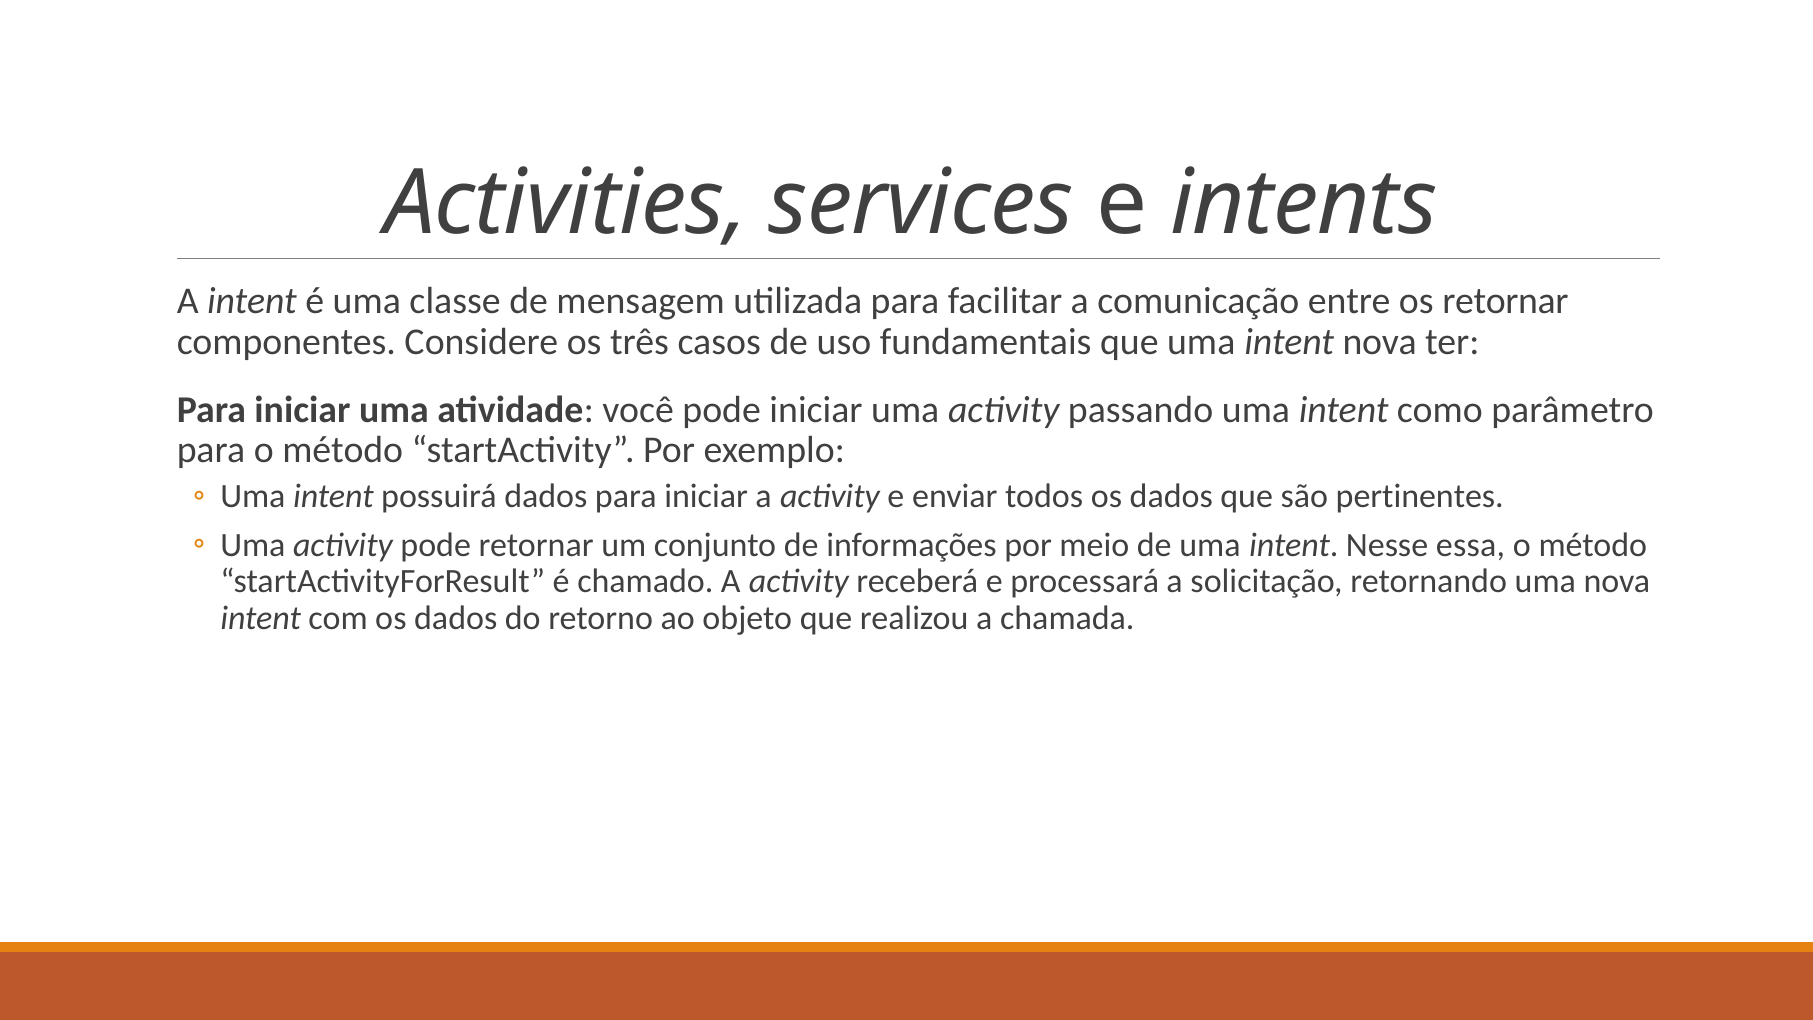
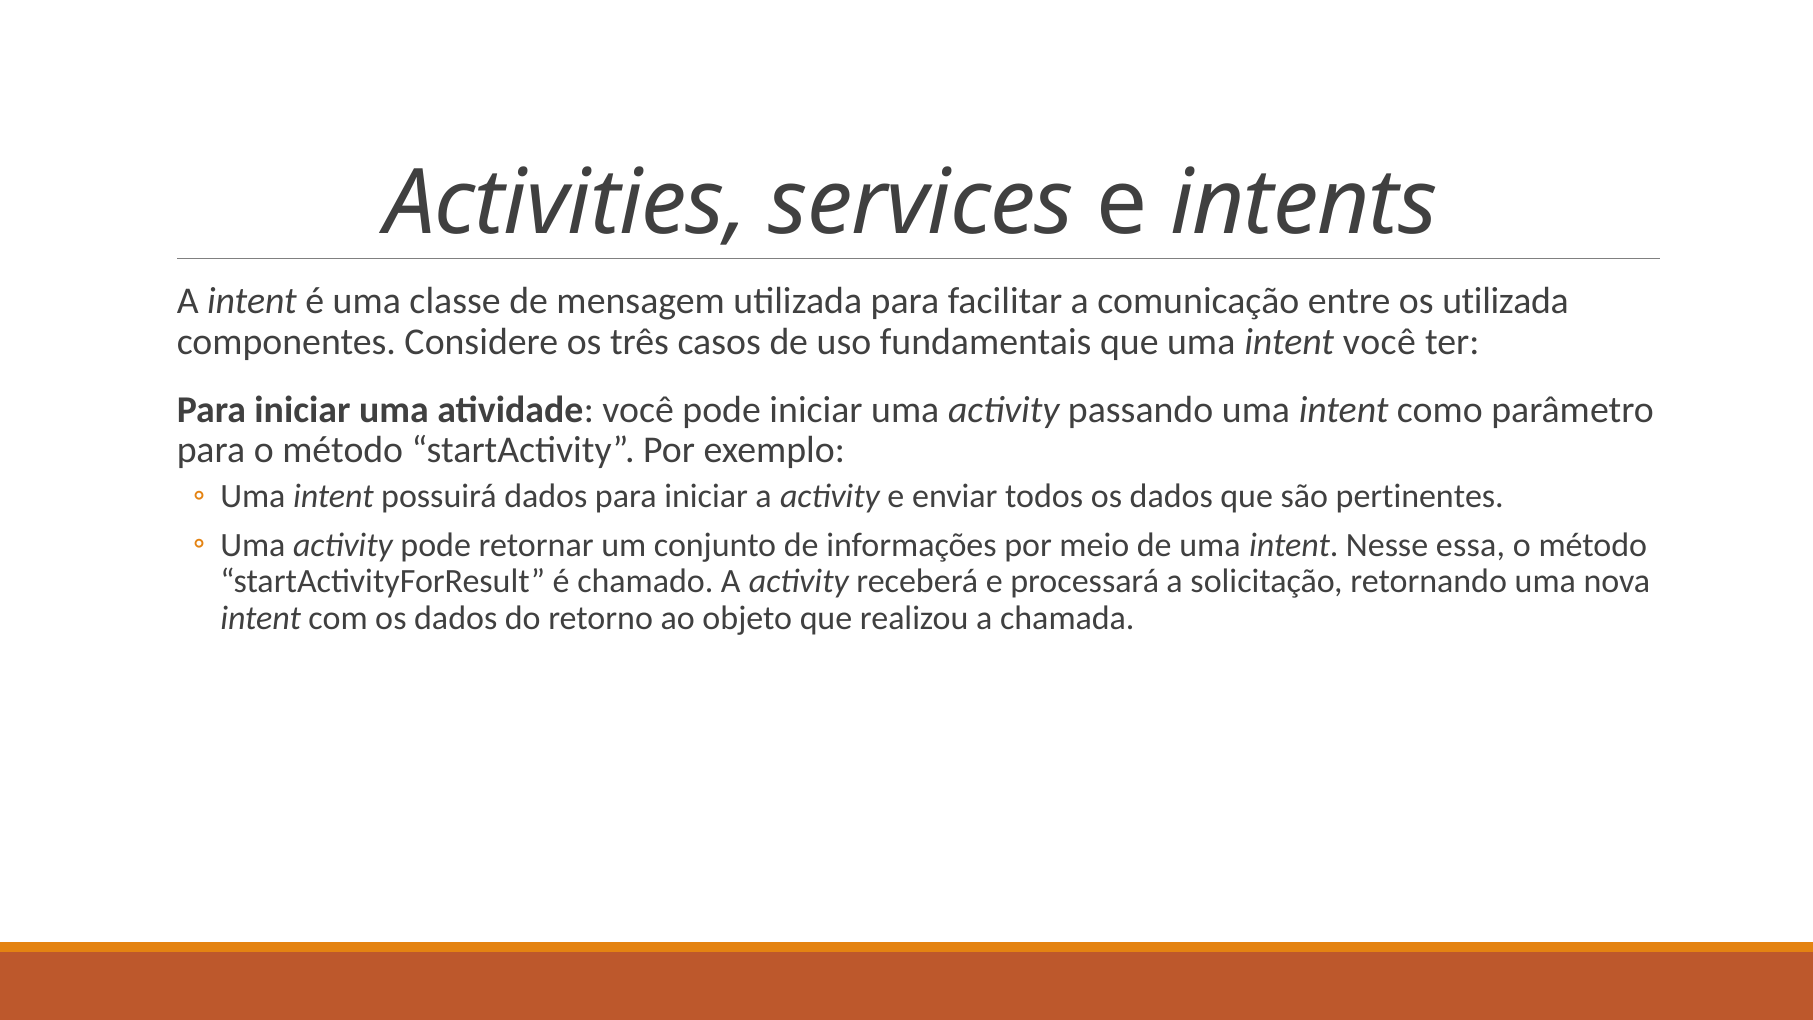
os retornar: retornar -> utilizada (1505, 301)
intent nova: nova -> você (1379, 342)
